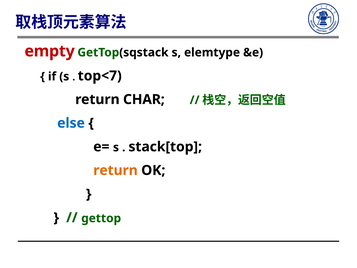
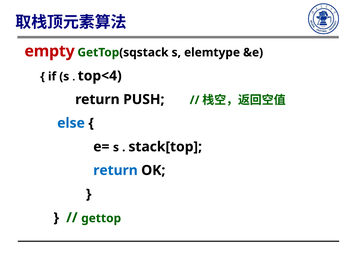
top<7: top<7 -> top<4 (100, 76)
CHAR: CHAR -> PUSH (144, 99)
return colour: orange -> blue (115, 170)
